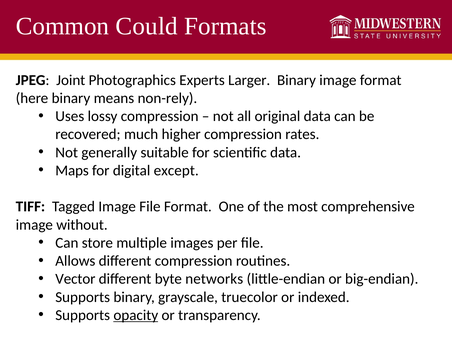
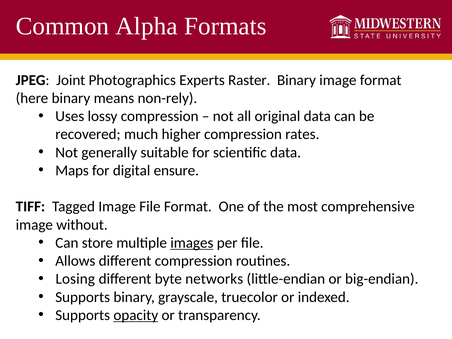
Could: Could -> Alpha (147, 26)
Larger: Larger -> Raster (249, 80)
except: except -> ensure (176, 171)
images underline: none -> present (192, 243)
Vector: Vector -> Losing (75, 279)
